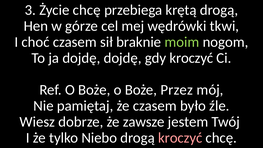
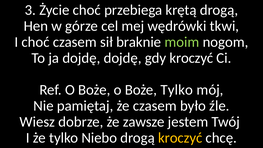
Życie chcę: chcę -> choć (87, 10)
Boże Przez: Przez -> Tylko (177, 90)
kroczyć colour: pink -> yellow (180, 138)
